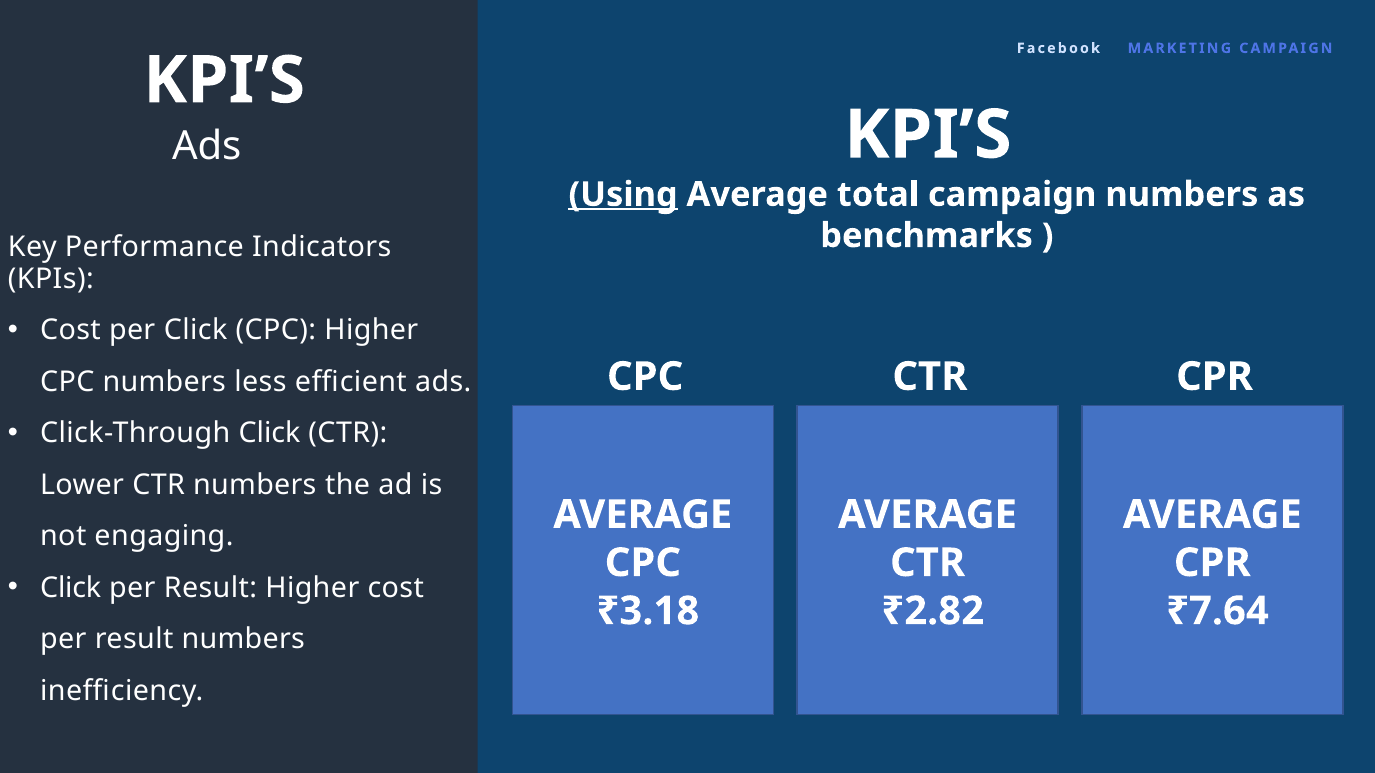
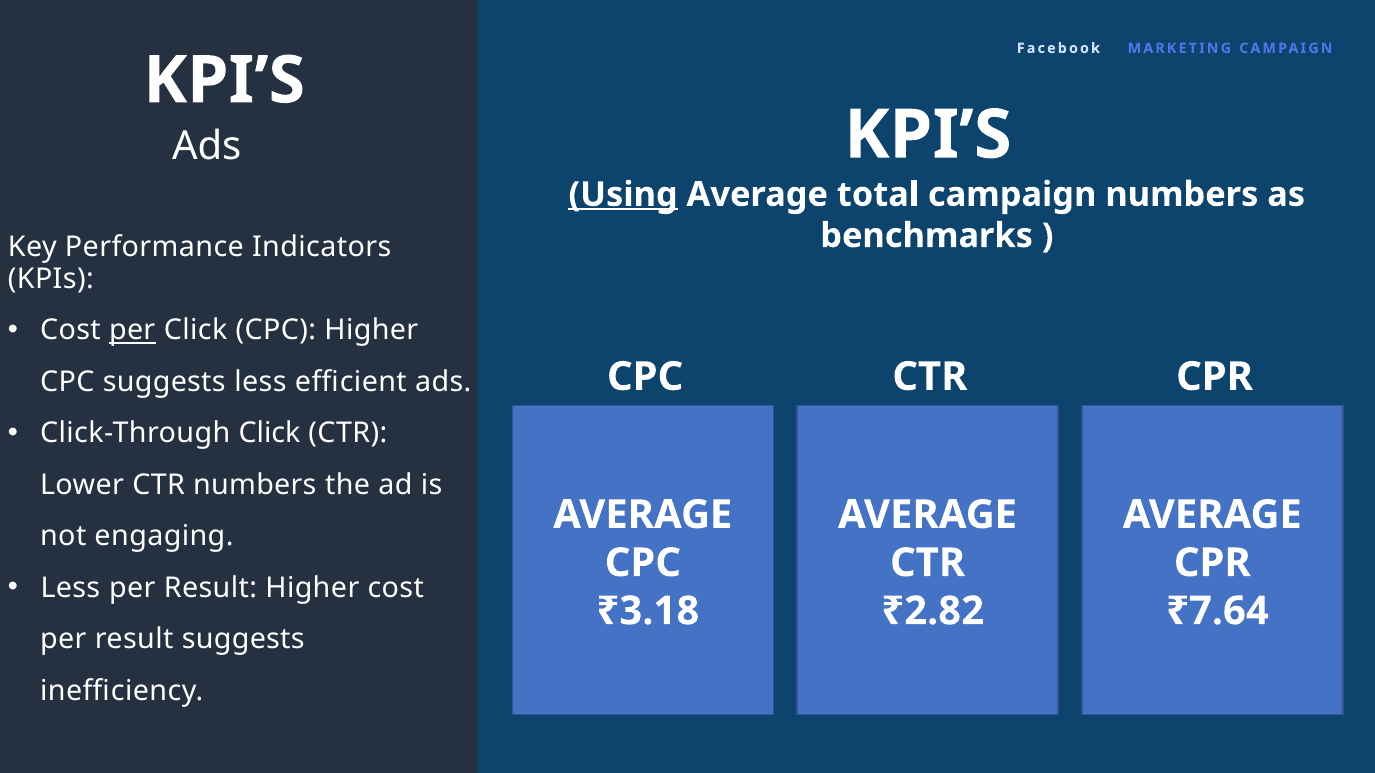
per underline: none -> present (132, 331)
CPC numbers: numbers -> suggests (164, 382)
Click: Click -> Less (70, 588)
result numbers: numbers -> suggests (243, 640)
